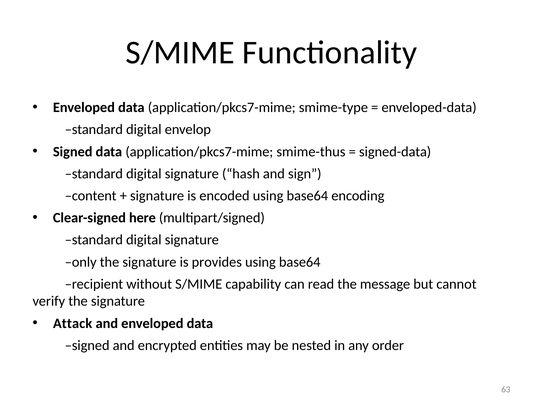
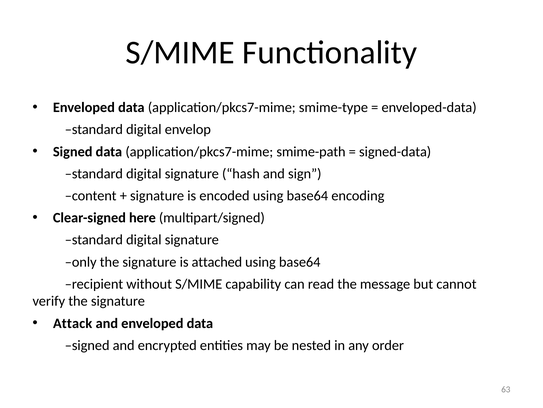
smime-thus: smime-thus -> smime-path (311, 151)
provides: provides -> attached (217, 261)
